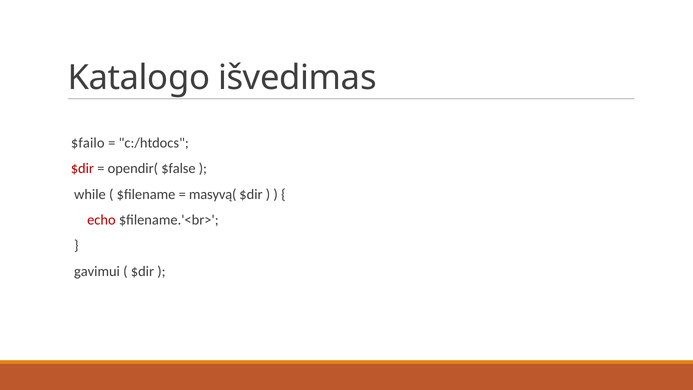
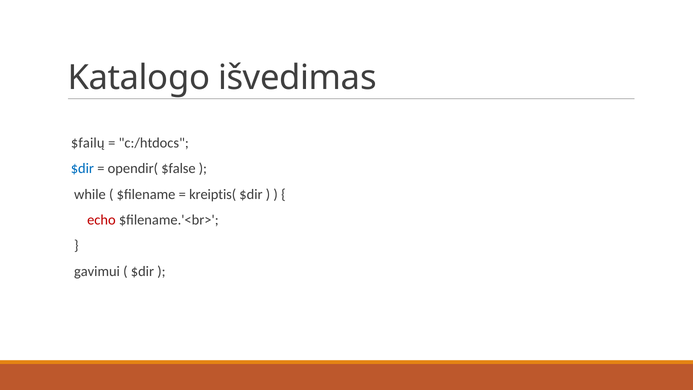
$failo: $failo -> $failų (88, 143)
$dir colour: red -> blue (82, 168)
masyvą(: masyvą( -> kreiptis( (213, 194)
